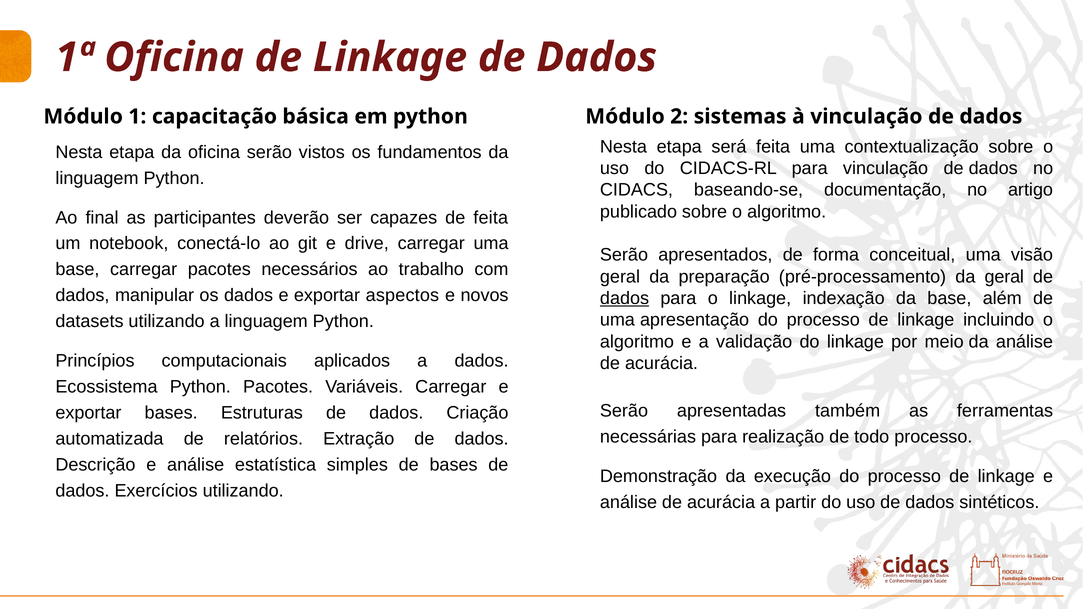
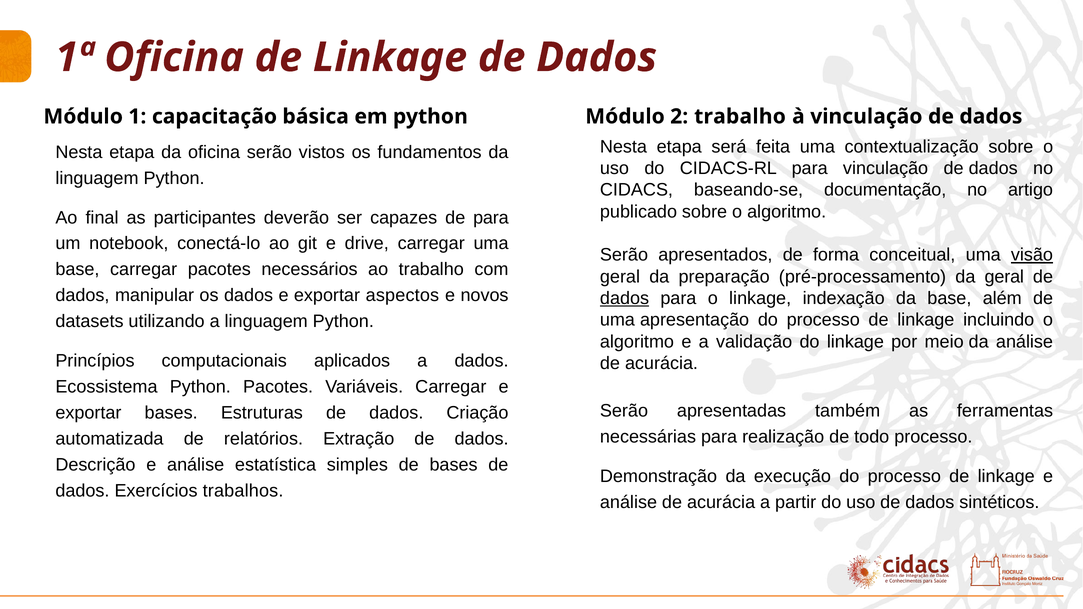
2 sistemas: sistemas -> trabalho (740, 116)
de feita: feita -> para (491, 218)
visão underline: none -> present (1032, 255)
Exercícios utilizando: utilizando -> trabalhos (243, 491)
